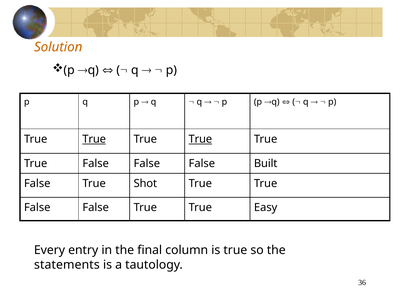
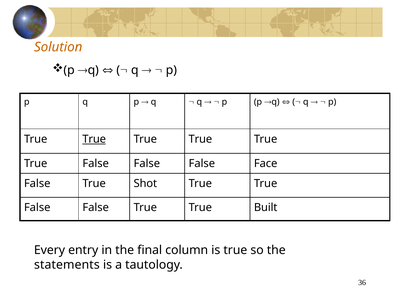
True underline: present -> none (200, 139)
Built: Built -> Face (266, 164)
Easy: Easy -> Built (266, 208)
